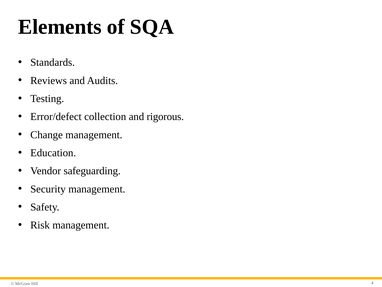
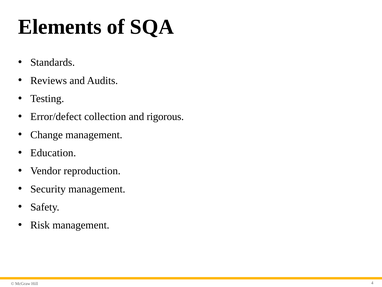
safeguarding: safeguarding -> reproduction (92, 171)
